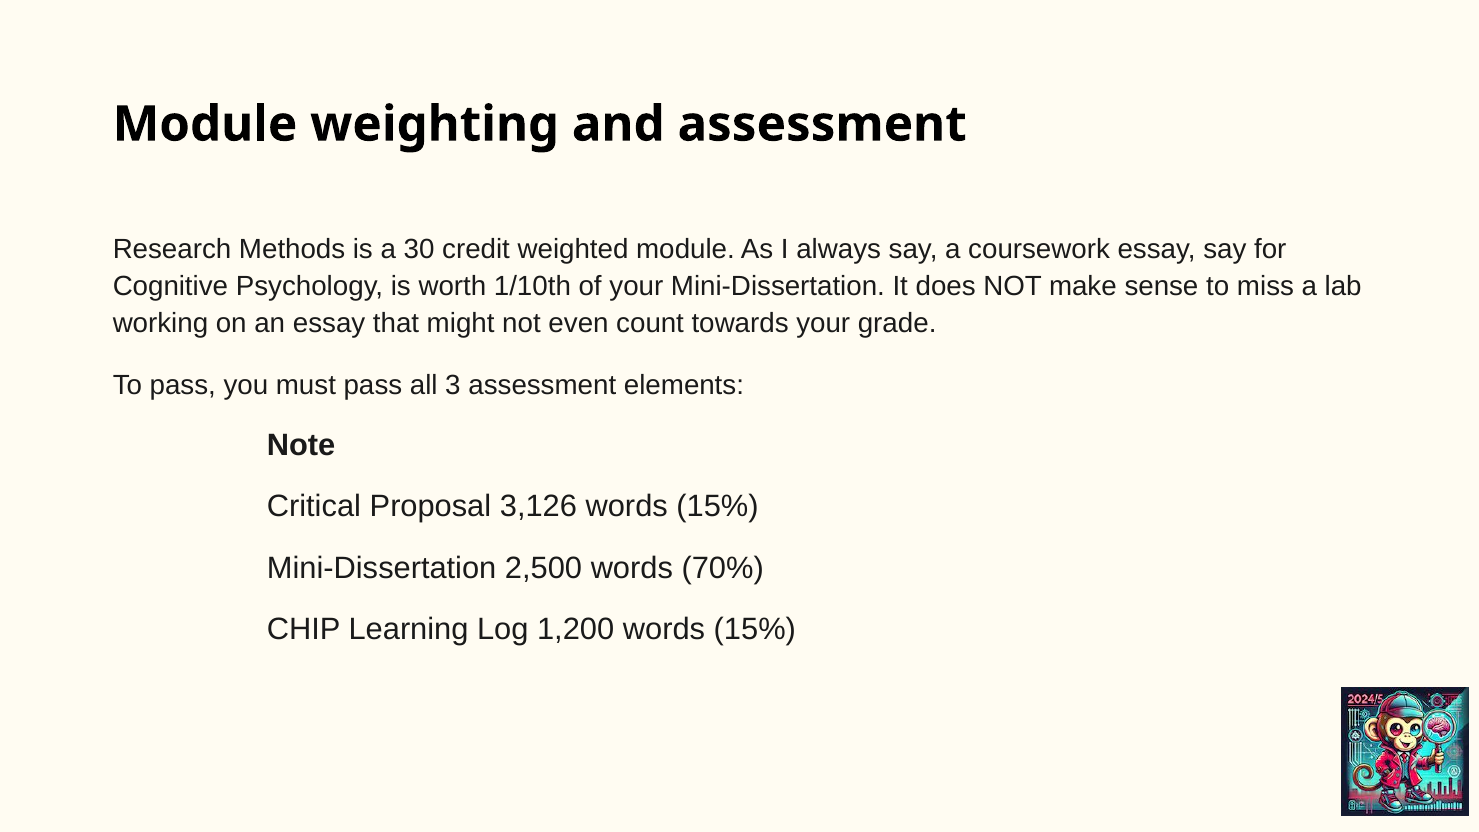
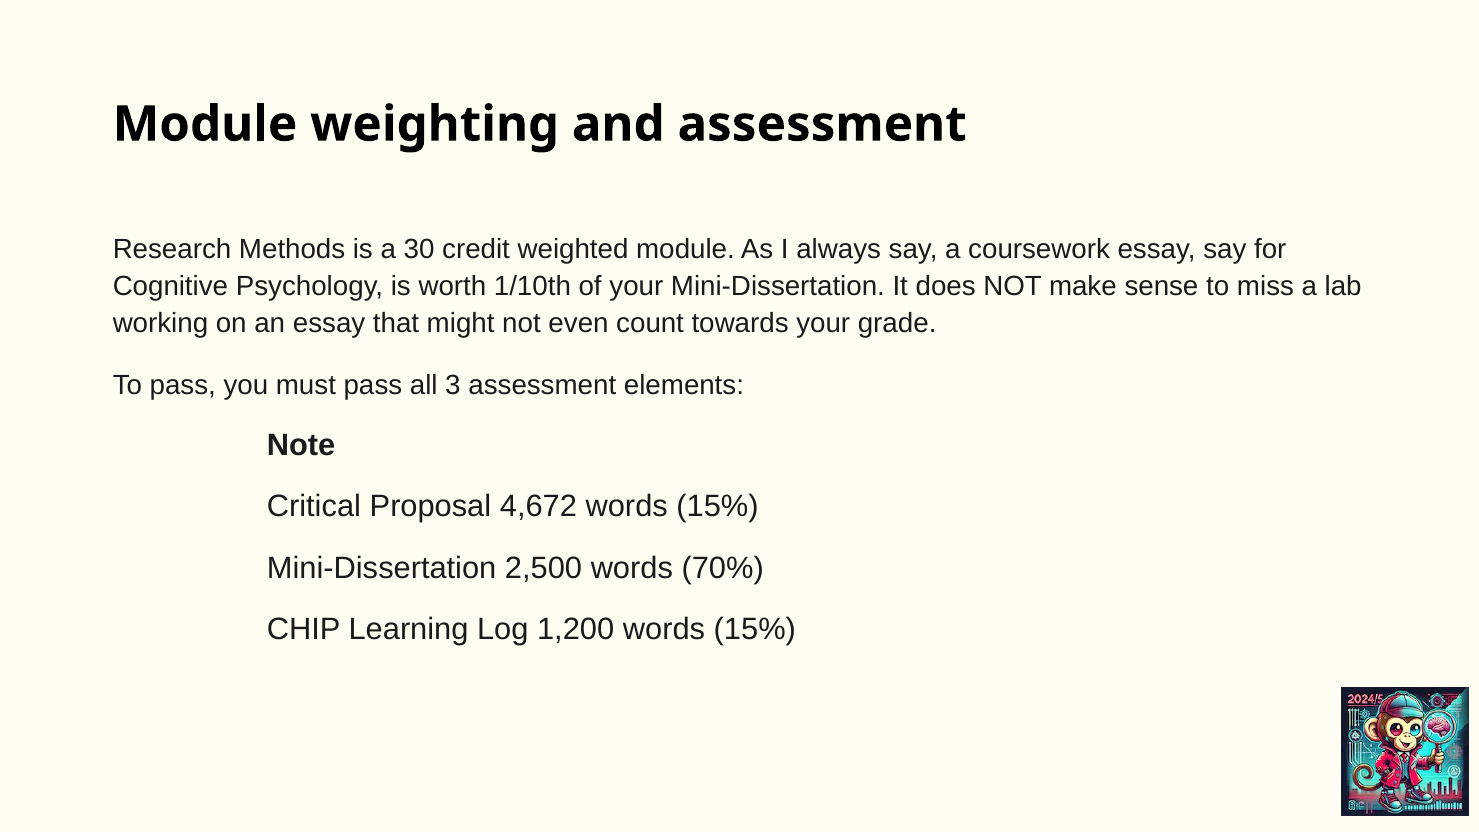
3,126: 3,126 -> 4,672 (538, 506)
